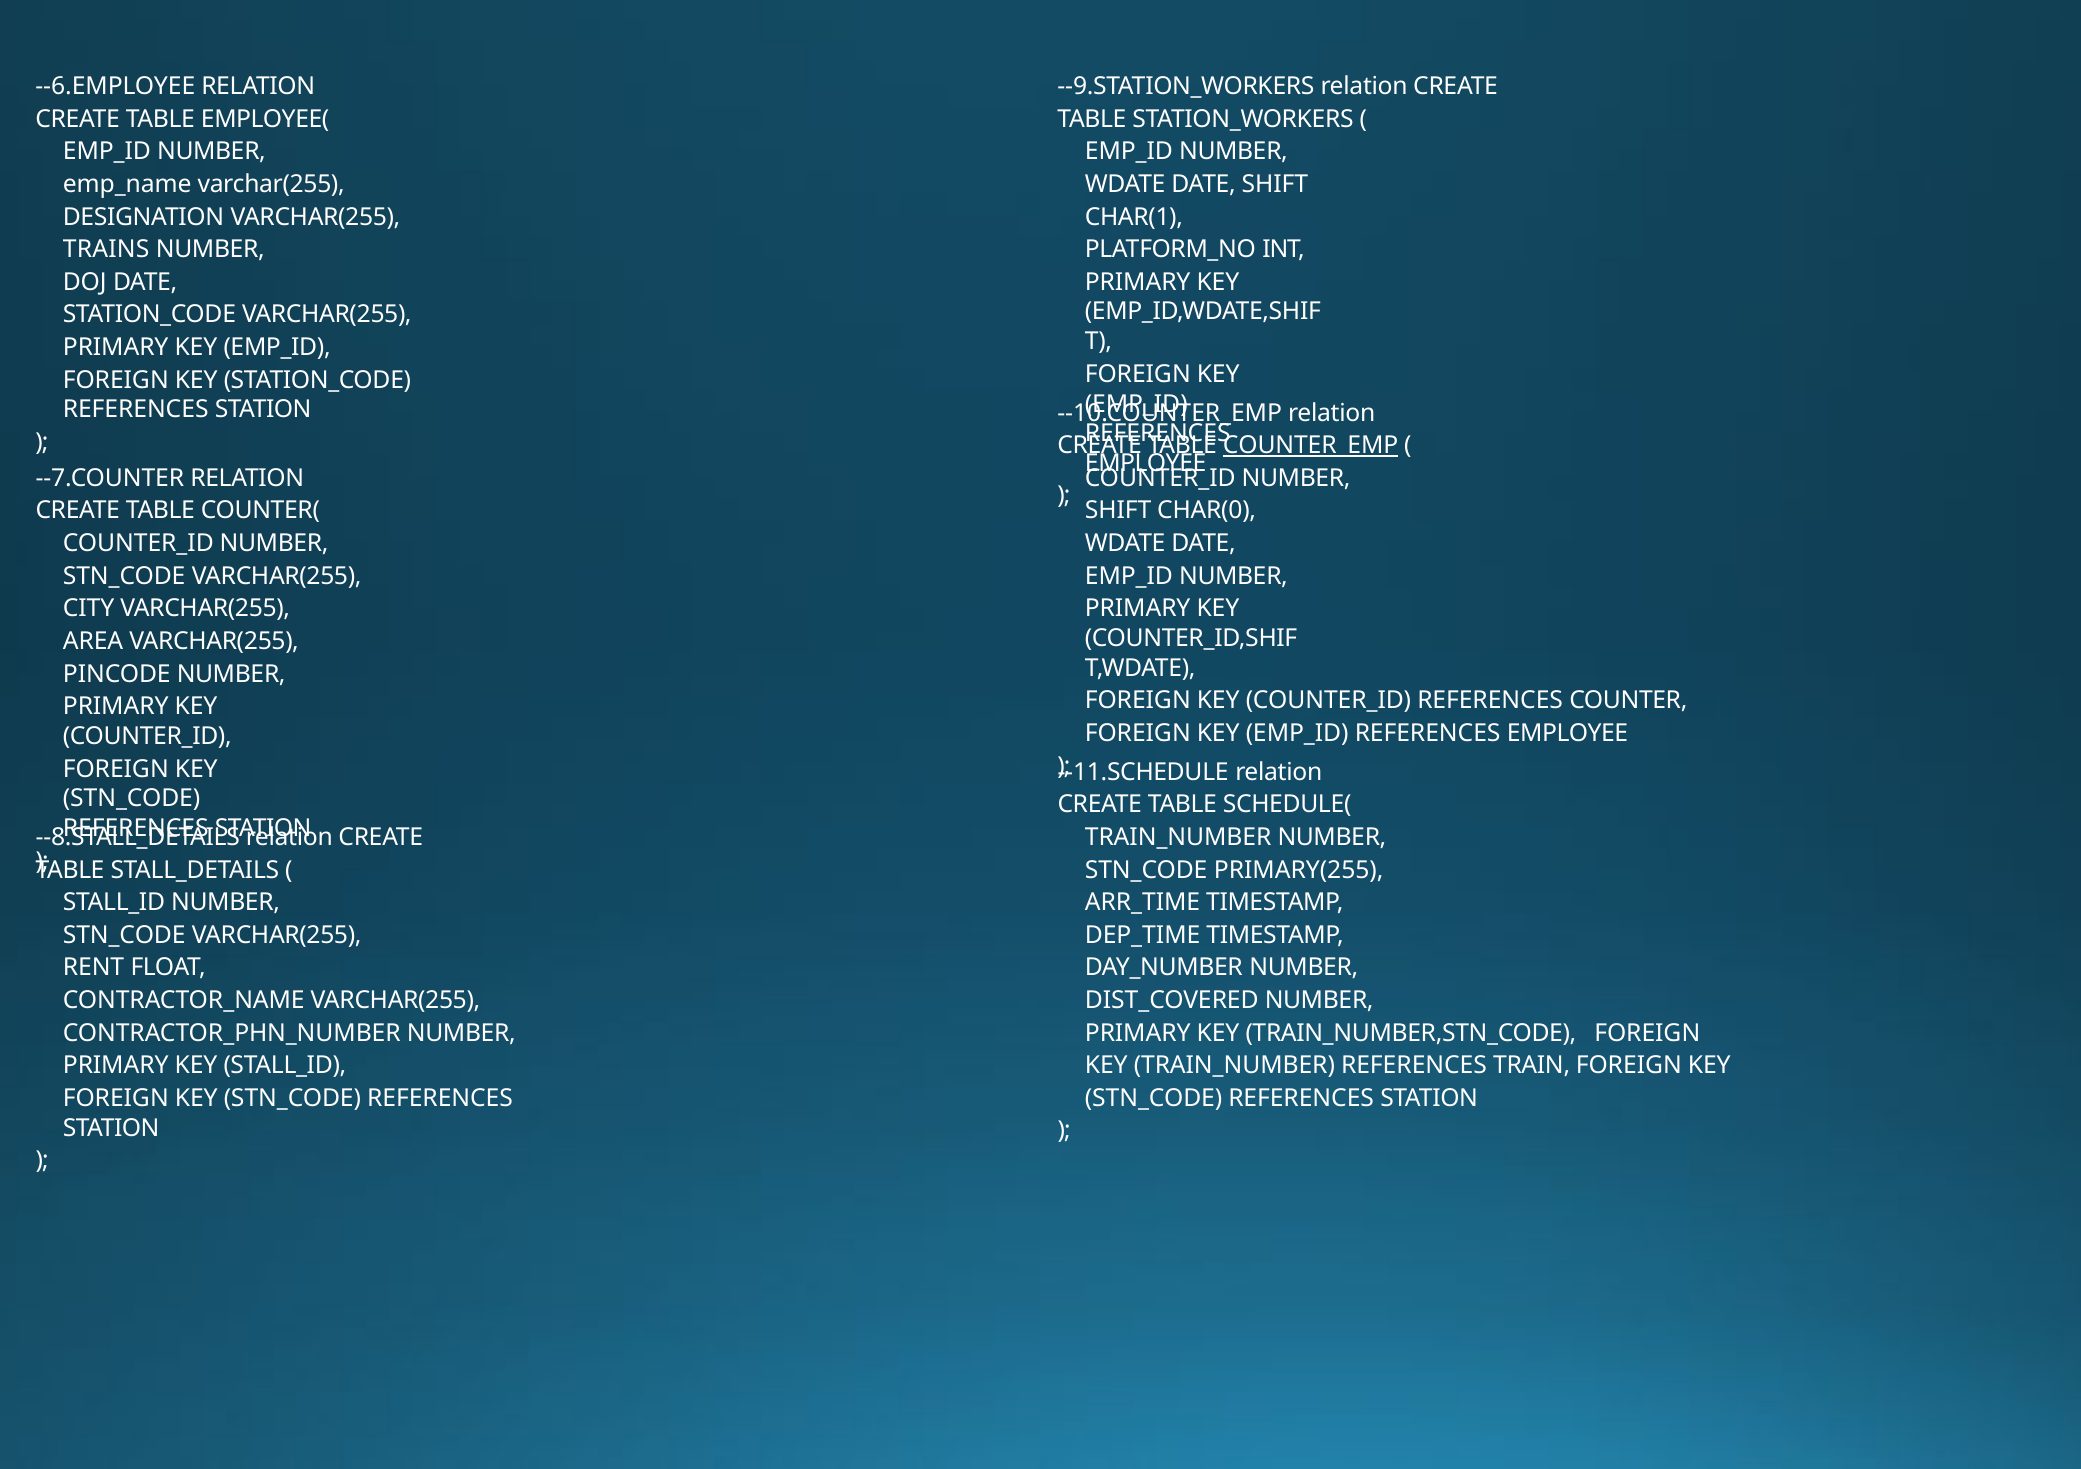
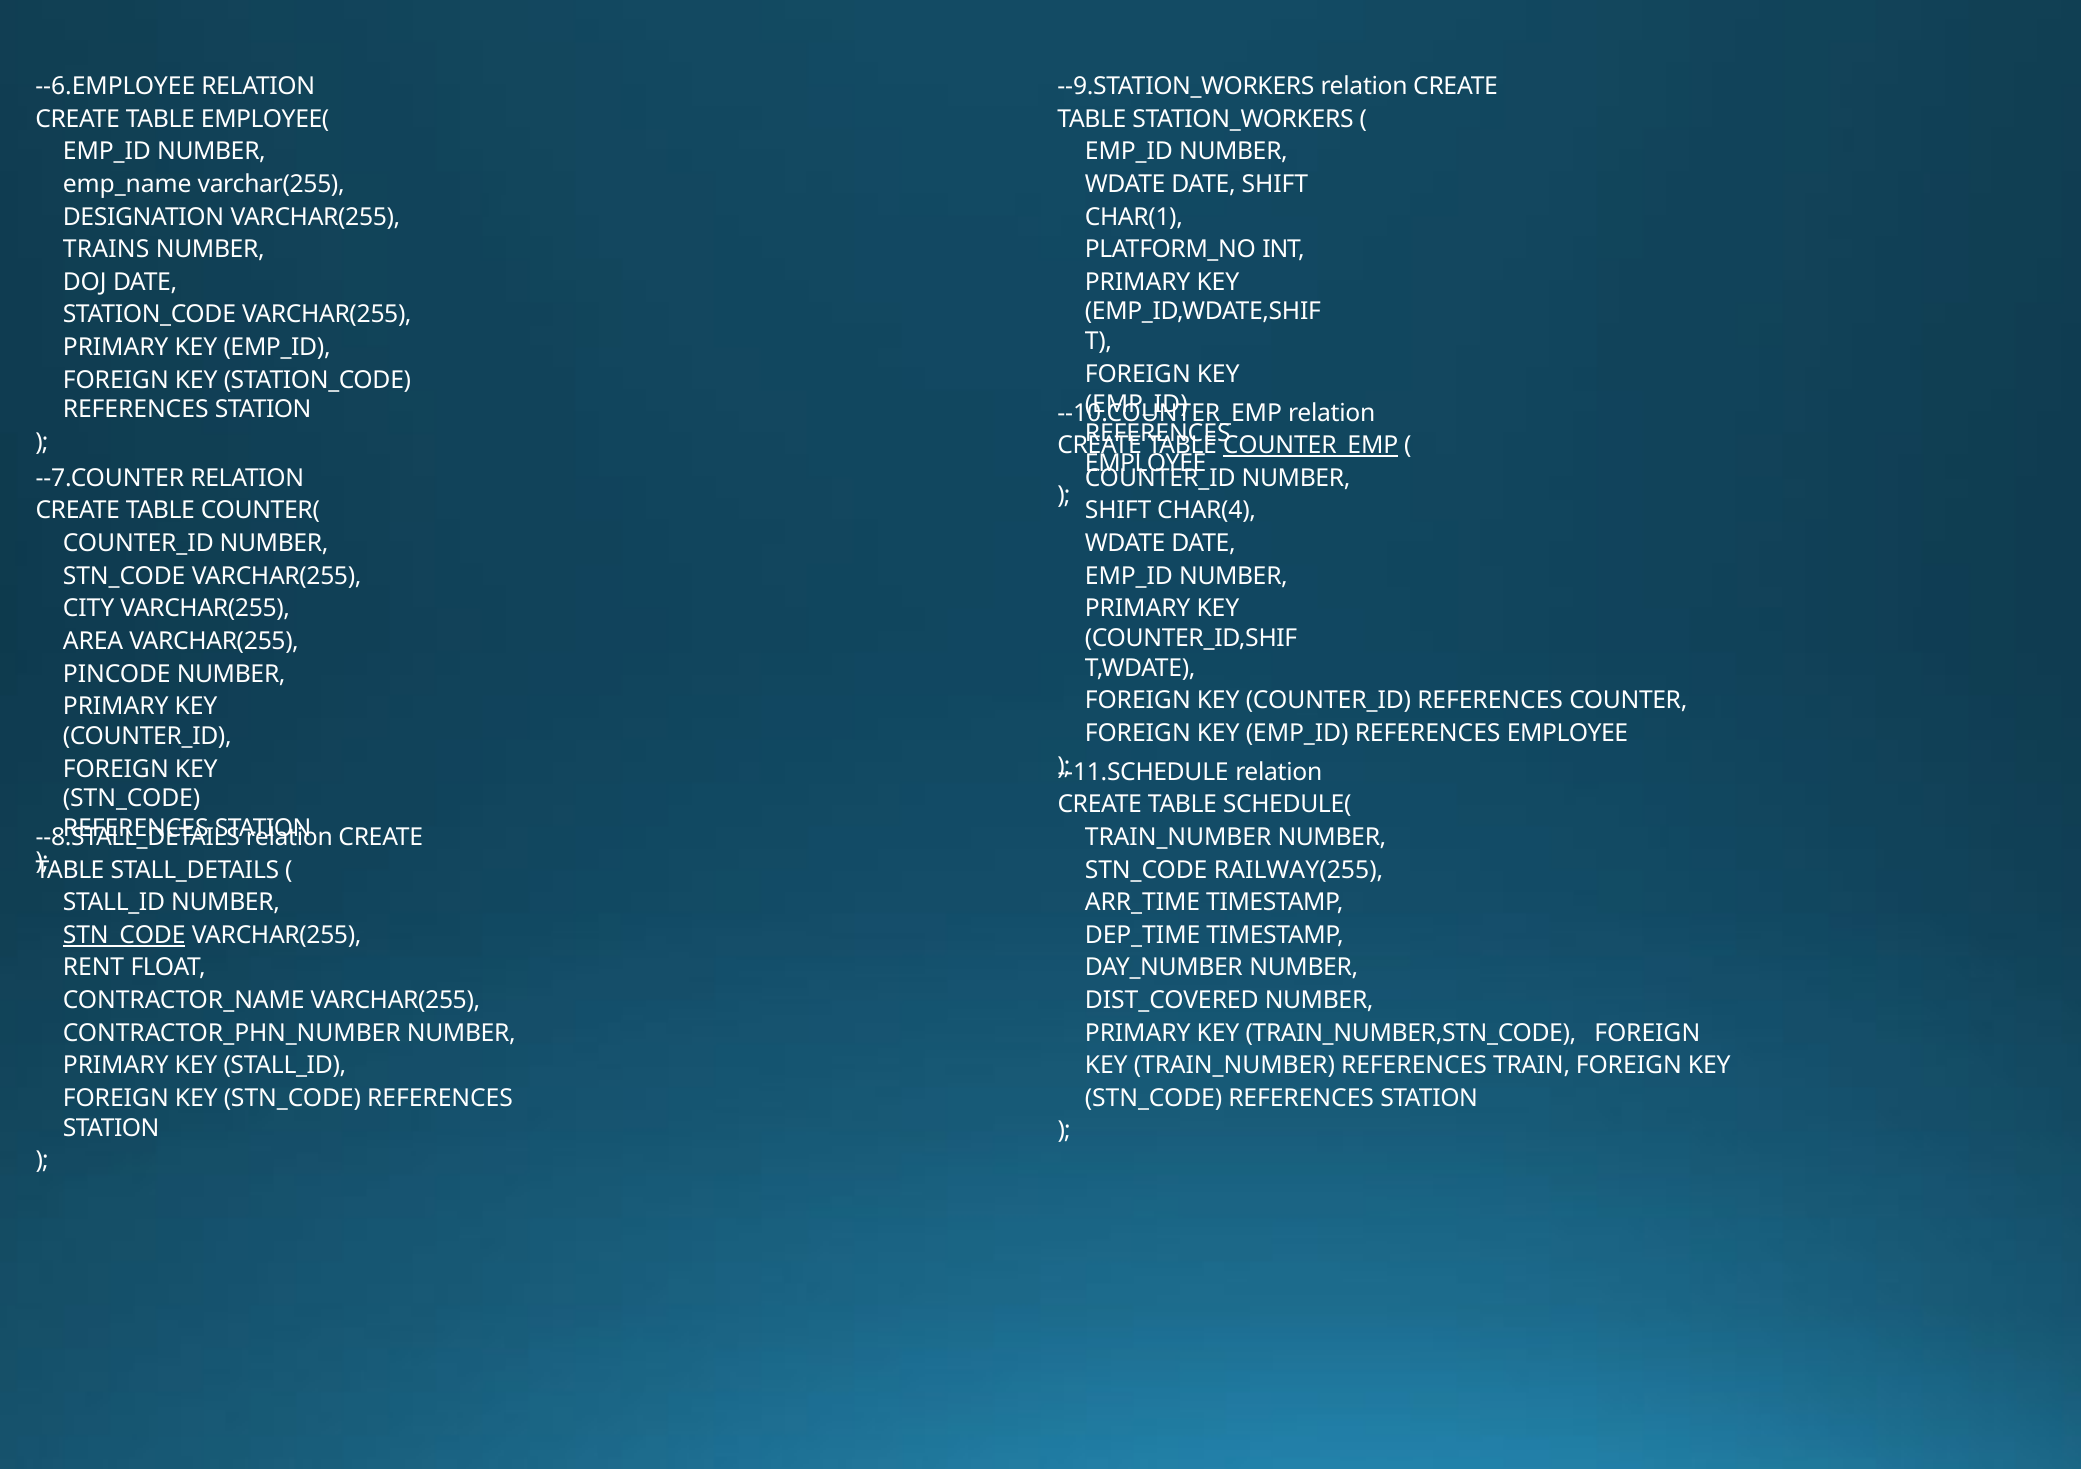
CHAR(0: CHAR(0 -> CHAR(4 (1207, 511)
PRIMARY(255: PRIMARY(255 -> RAILWAY(255 (1299, 870)
STN_CODE underline: none -> present (124, 935)
